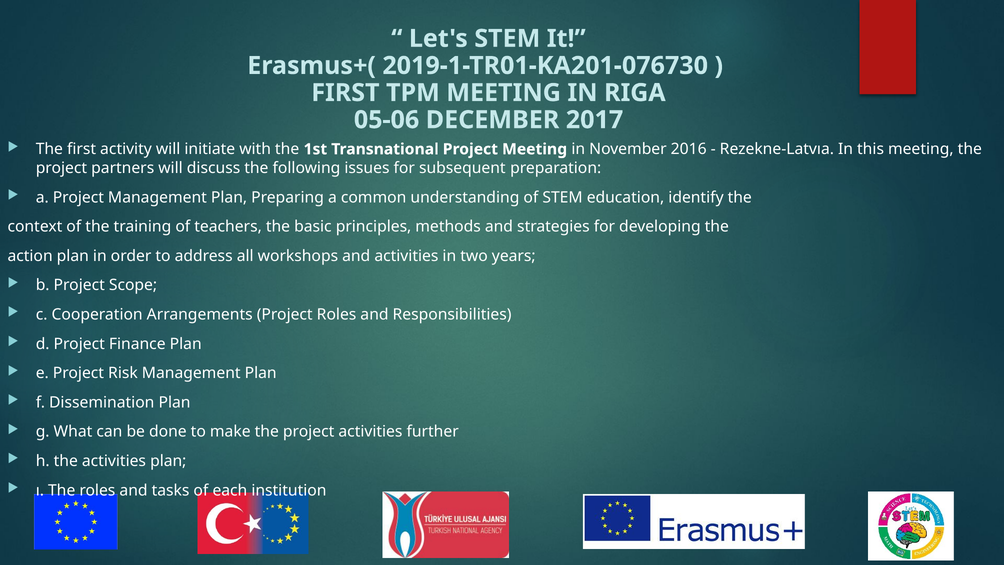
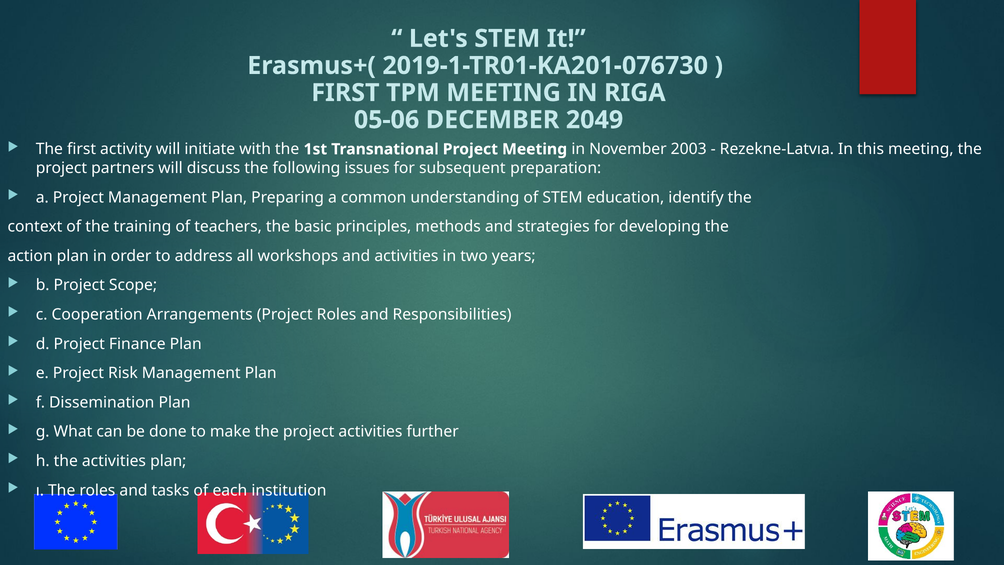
2017: 2017 -> 2049 (595, 120)
2016: 2016 -> 2003 (689, 149)
